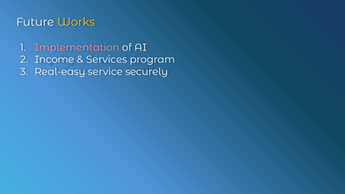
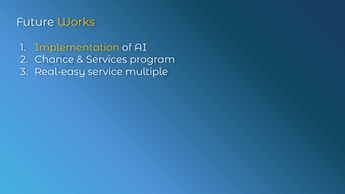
Implementation colour: pink -> yellow (77, 48)
Income: Income -> Chance (54, 60)
securely: securely -> multiple (147, 72)
